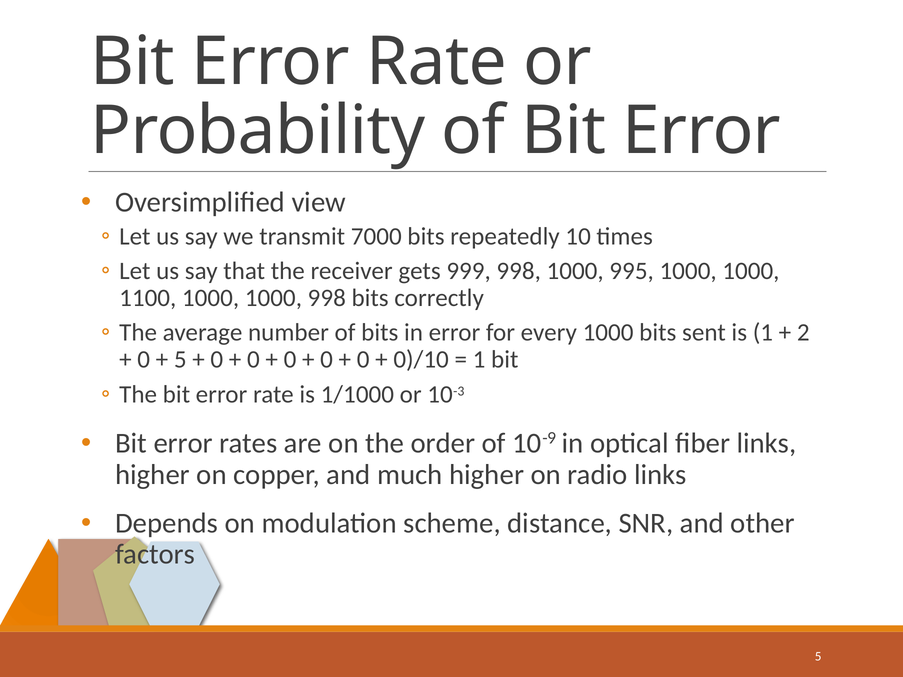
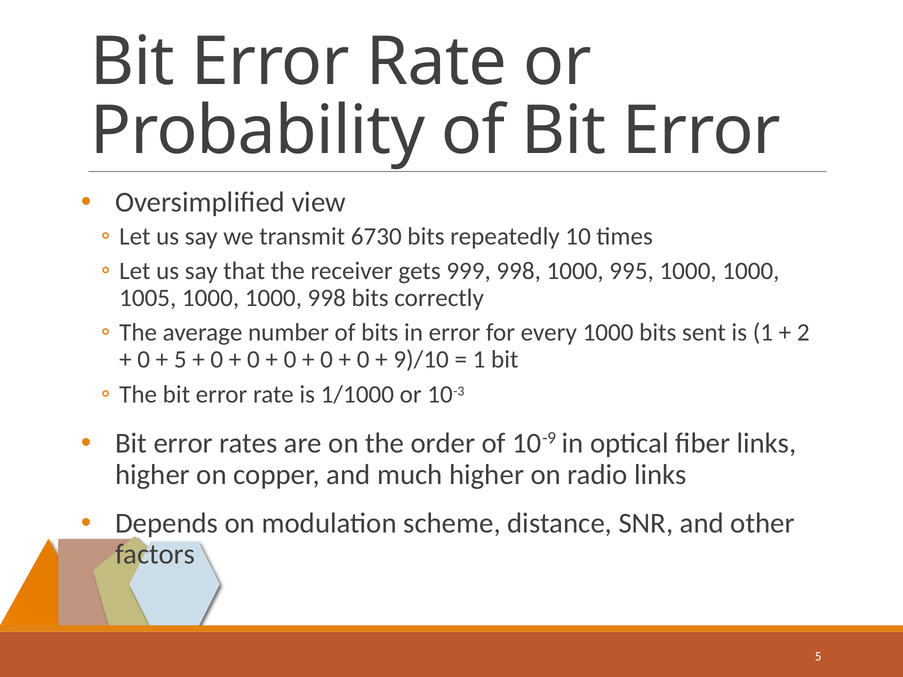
7000: 7000 -> 6730 (376, 236)
1100: 1100 -> 1005 (148, 298)
0)/10: 0)/10 -> 9)/10 (421, 360)
